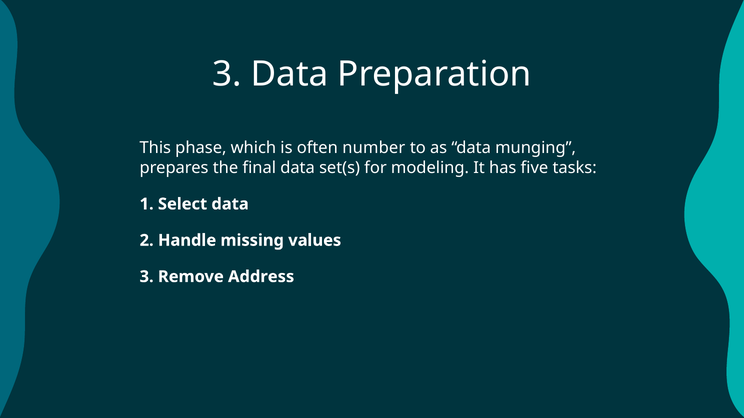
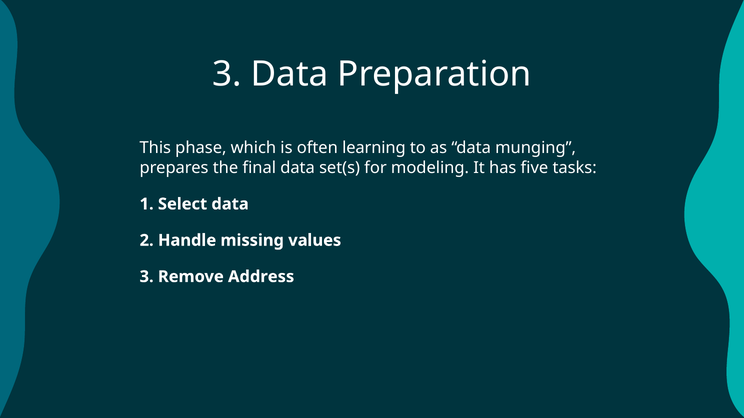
number: number -> learning (374, 148)
